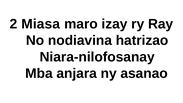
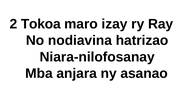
Miasa: Miasa -> Tokoa (41, 24)
